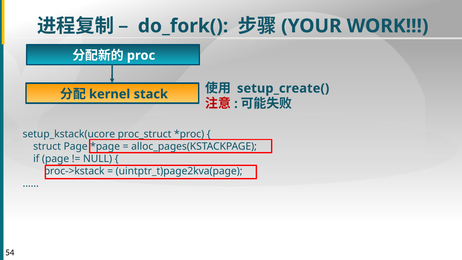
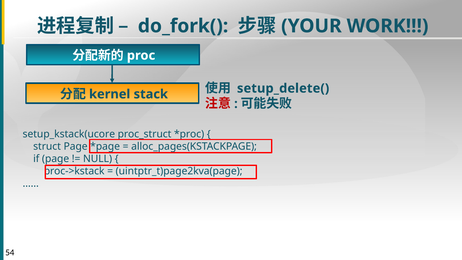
setup_create(: setup_create( -> setup_delete( (283, 88)
